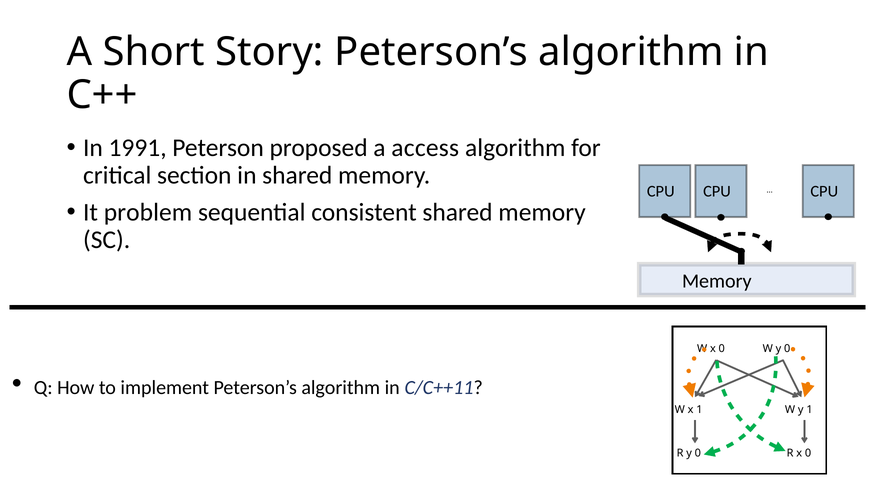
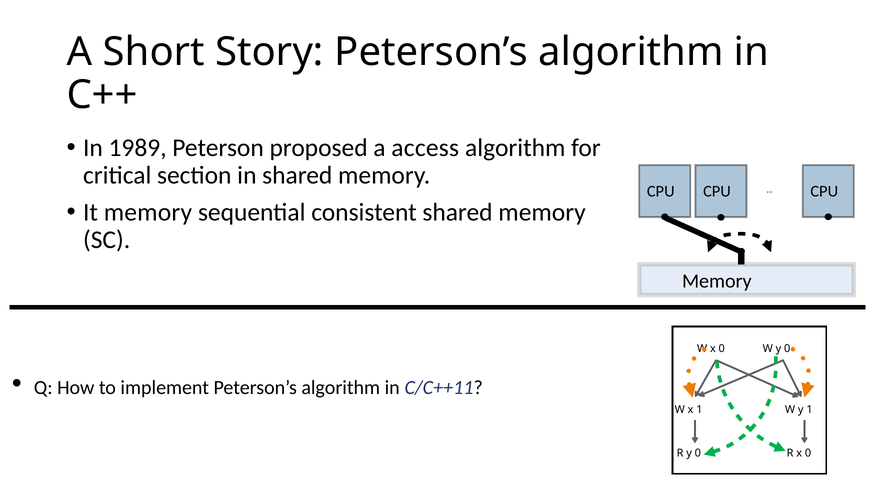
1991: 1991 -> 1989 (138, 148)
It problem: problem -> memory (148, 212)
